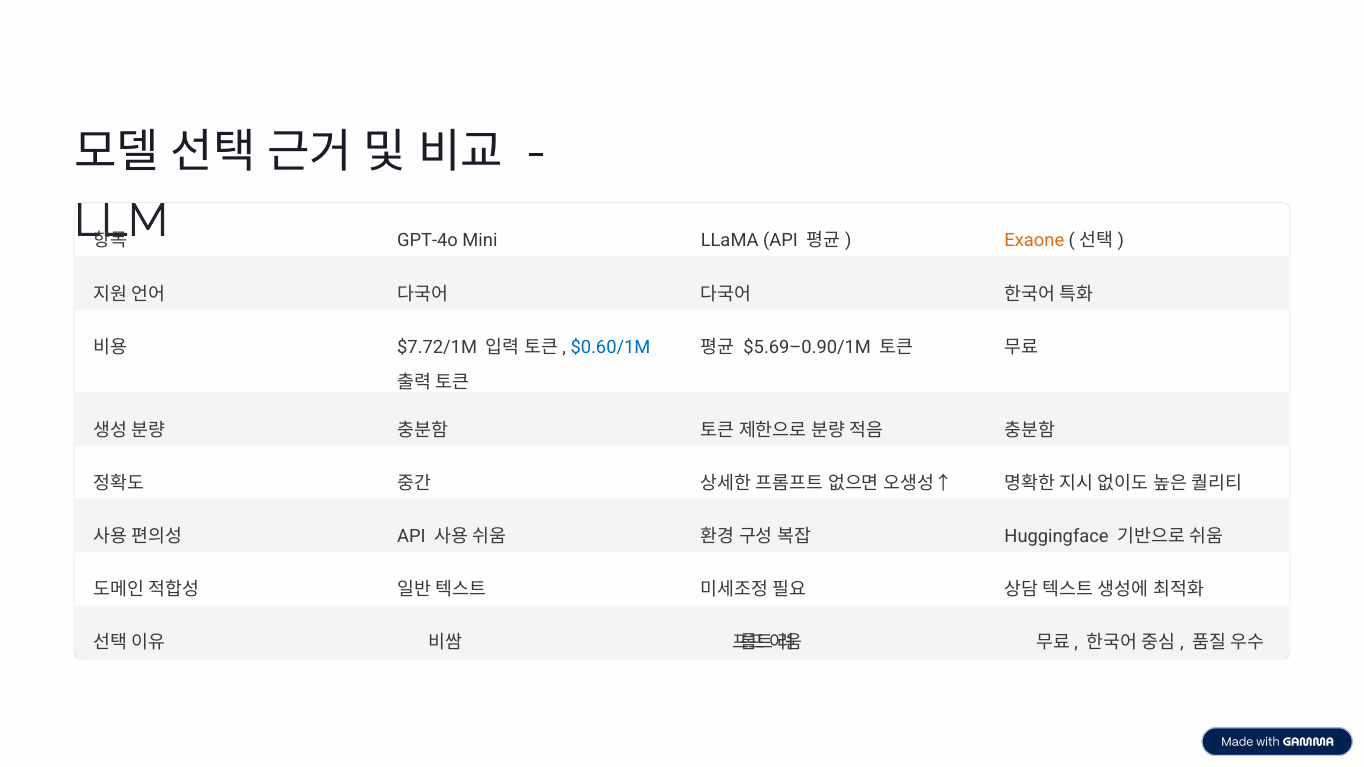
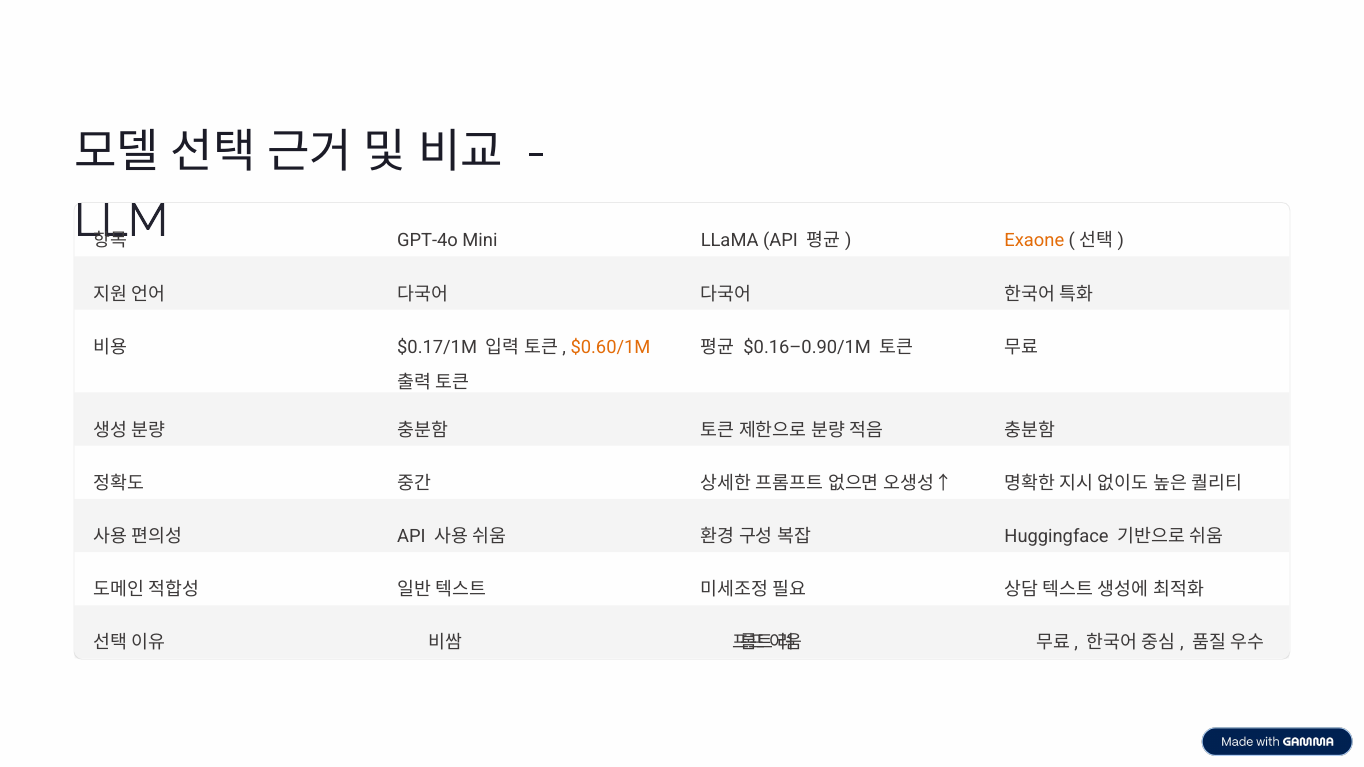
$7.72/1M: $7.72/1M -> $0.17/1M (437, 347)
$0.60/1M colour: blue -> orange (610, 347)
$5.69–0.90/1M: $5.69–0.90/1M -> $0.16–0.90/1M (807, 347)
